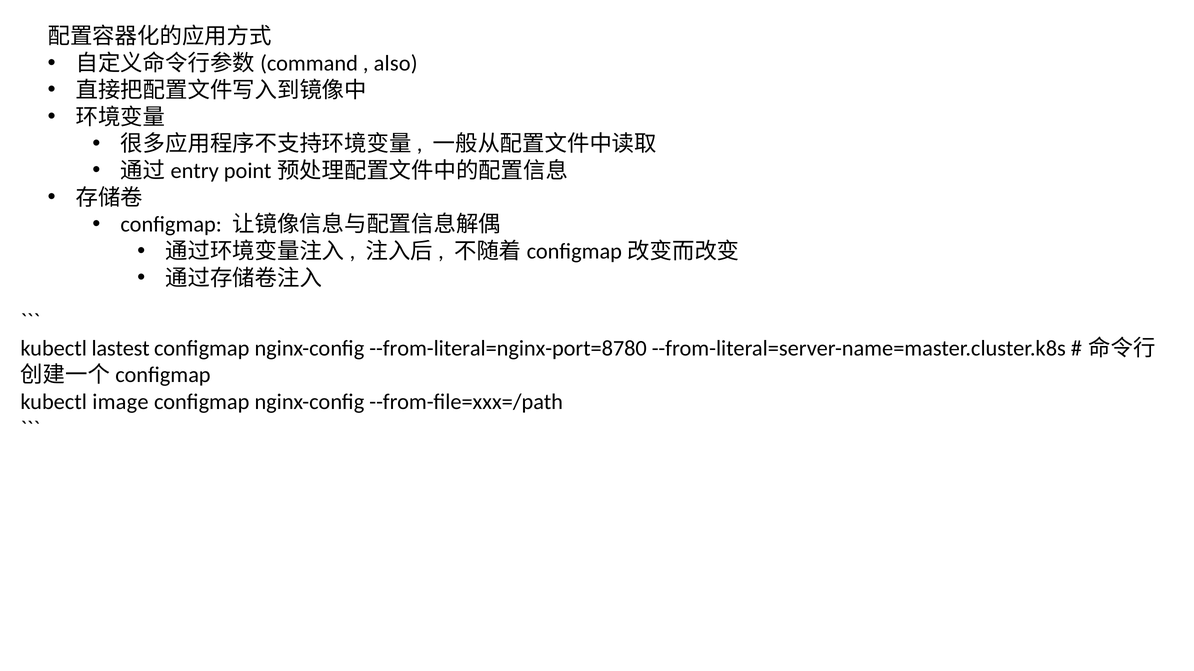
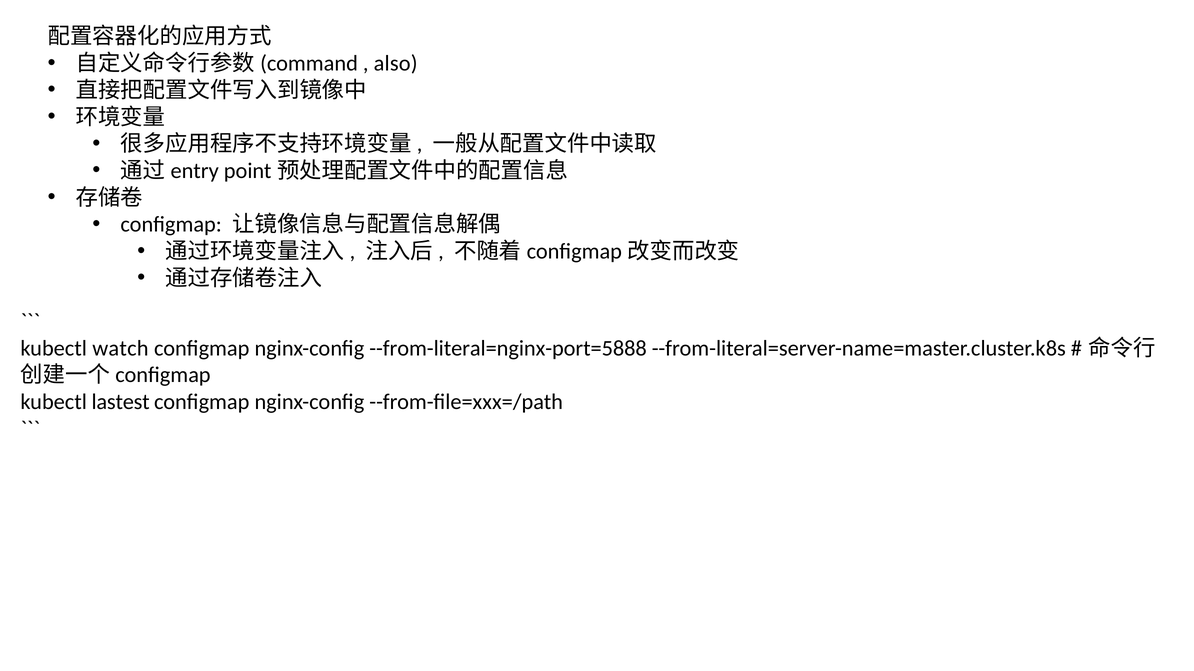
lastest: lastest -> watch (120, 349)
--from-literal=nginx-port=8780: --from-literal=nginx-port=8780 -> --from-literal=nginx-port=5888 (508, 349)
image: image -> lastest (121, 402)
